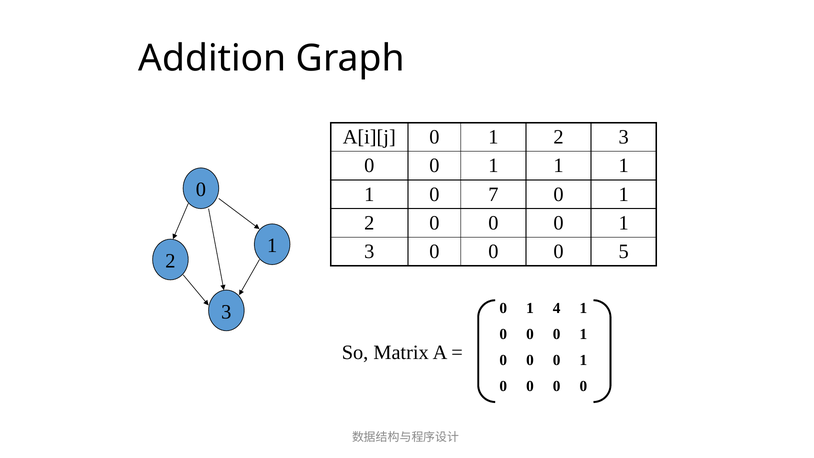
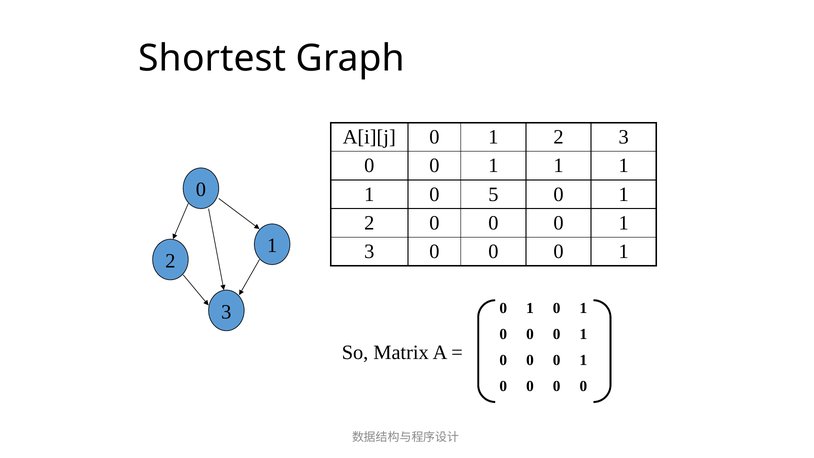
Addition: Addition -> Shortest (212, 58)
7: 7 -> 5 (493, 194)
5: 5 -> 1 (624, 252)
4: 4 -> 0 (557, 308)
